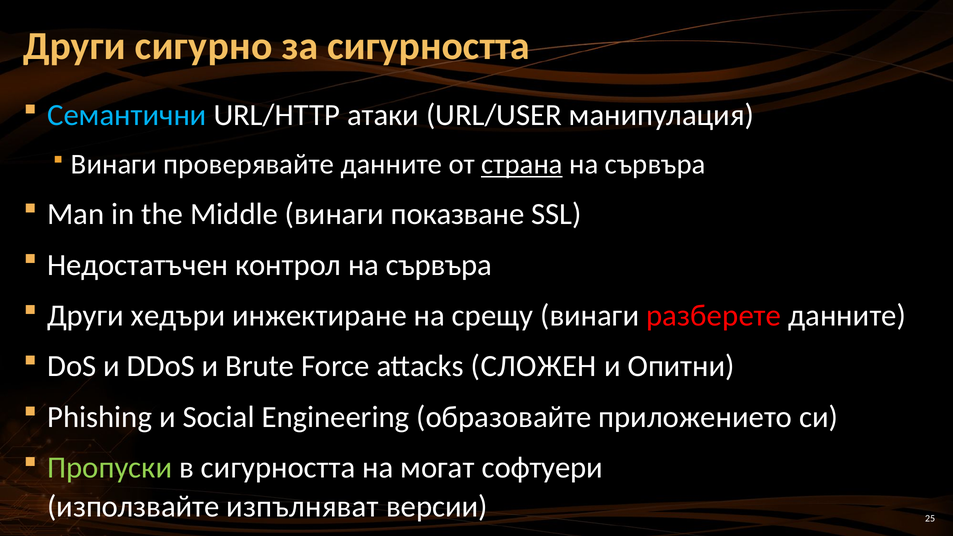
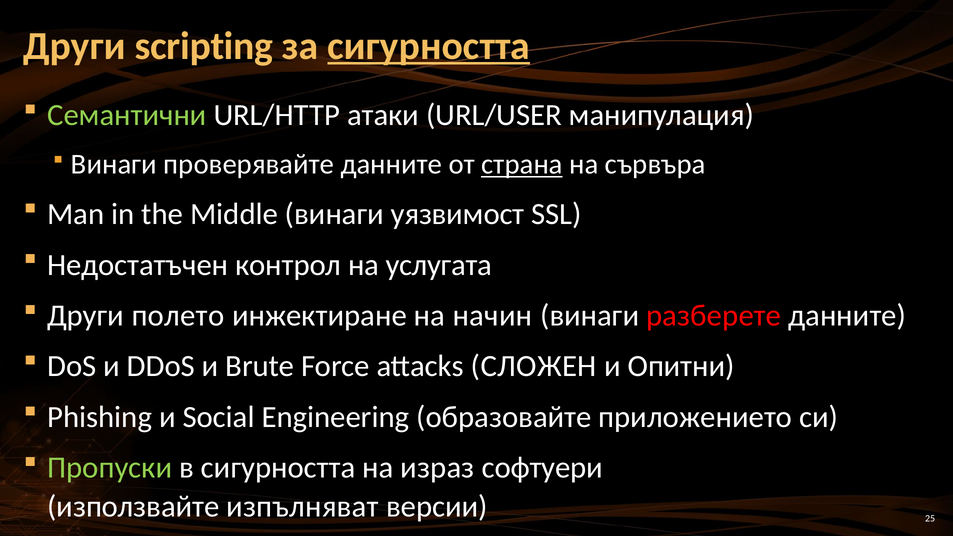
сигурно: сигурно -> scripting (204, 46)
сигурността underline: none -> present (429, 46)
Семантични colour: light blue -> light green (127, 115)
показване: показване -> уязвимост (458, 214)
контрол на сървъра: сървъра -> услугата (439, 265)
хедъри: хедъри -> полето (178, 316)
срещу: срещу -> начин (492, 316)
могат: могат -> израз (437, 468)
